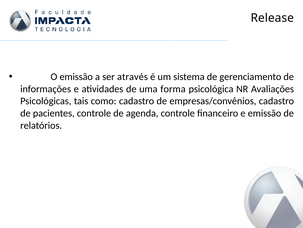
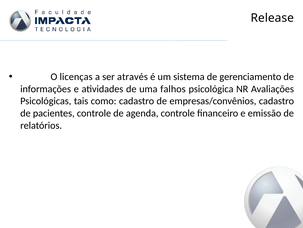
O emissão: emissão -> licenças (76, 77)
forma: forma -> falhos (173, 89)
